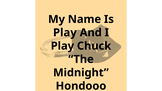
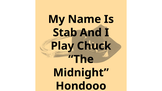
Play: Play -> Stab (65, 33)
